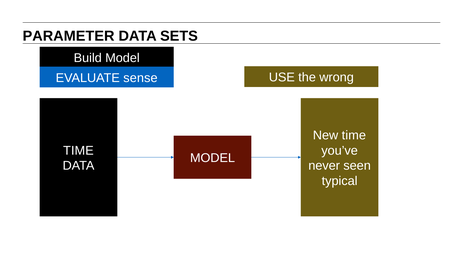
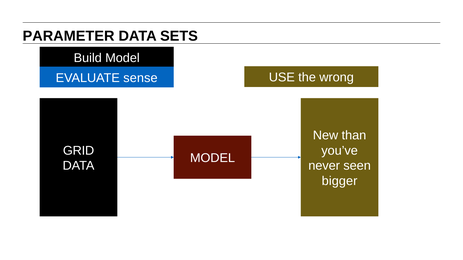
New time: time -> than (354, 135)
TIME: TIME -> GRID (79, 151)
typical: typical -> bigger (340, 181)
